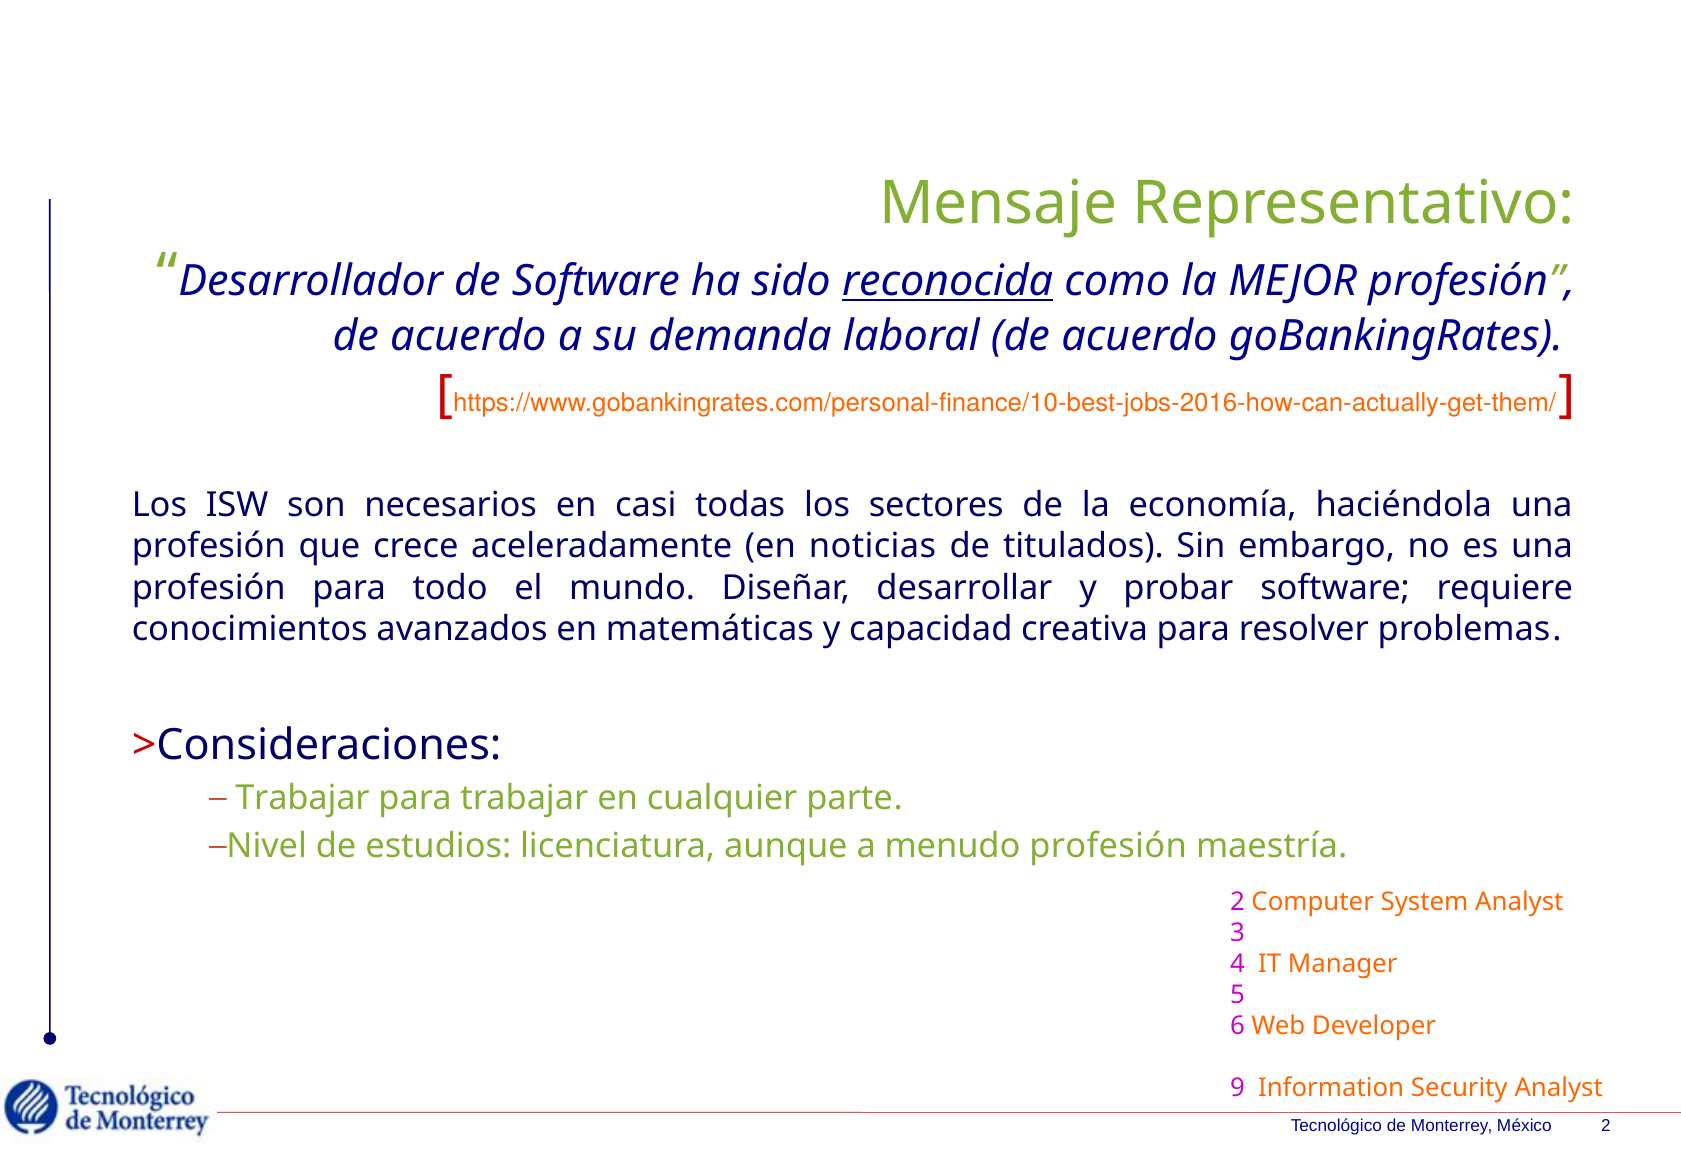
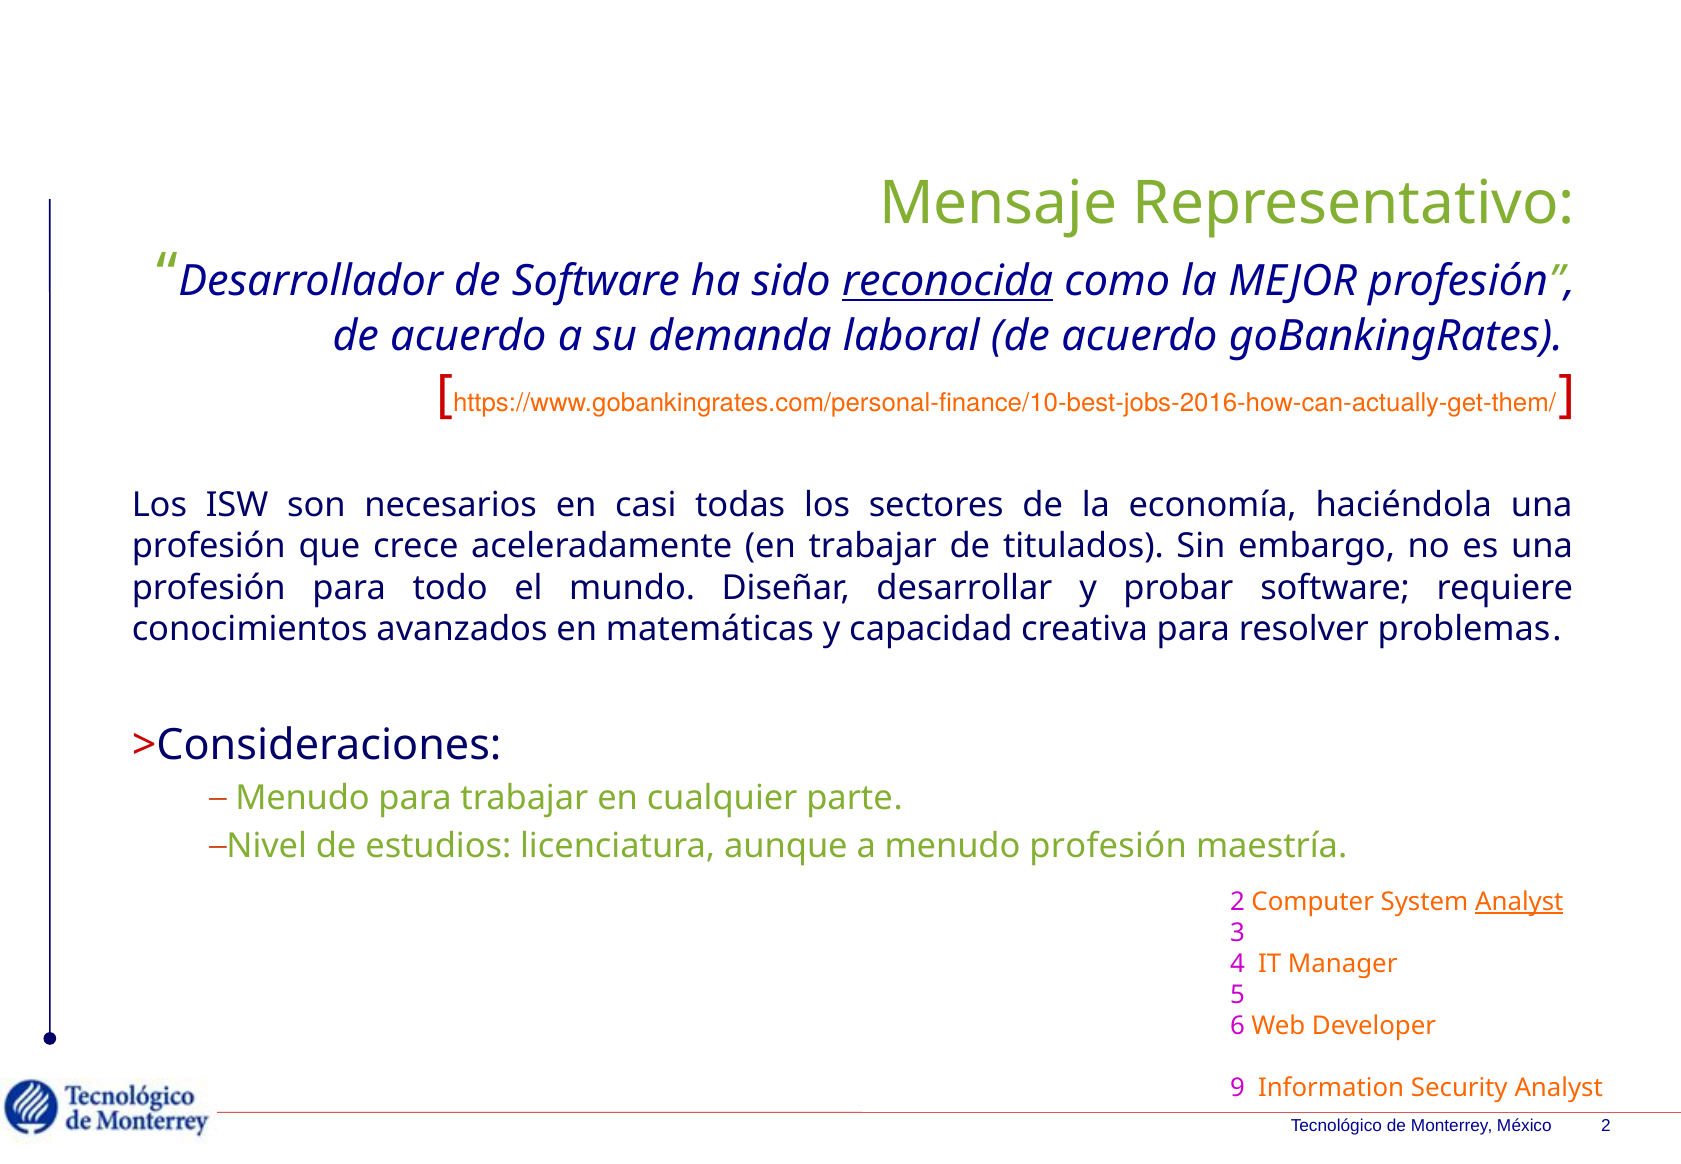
en noticias: noticias -> trabajar (873, 546)
Trabajar: Trabajar -> Menudo (302, 798)
Analyst underline: none -> present (1519, 902)
